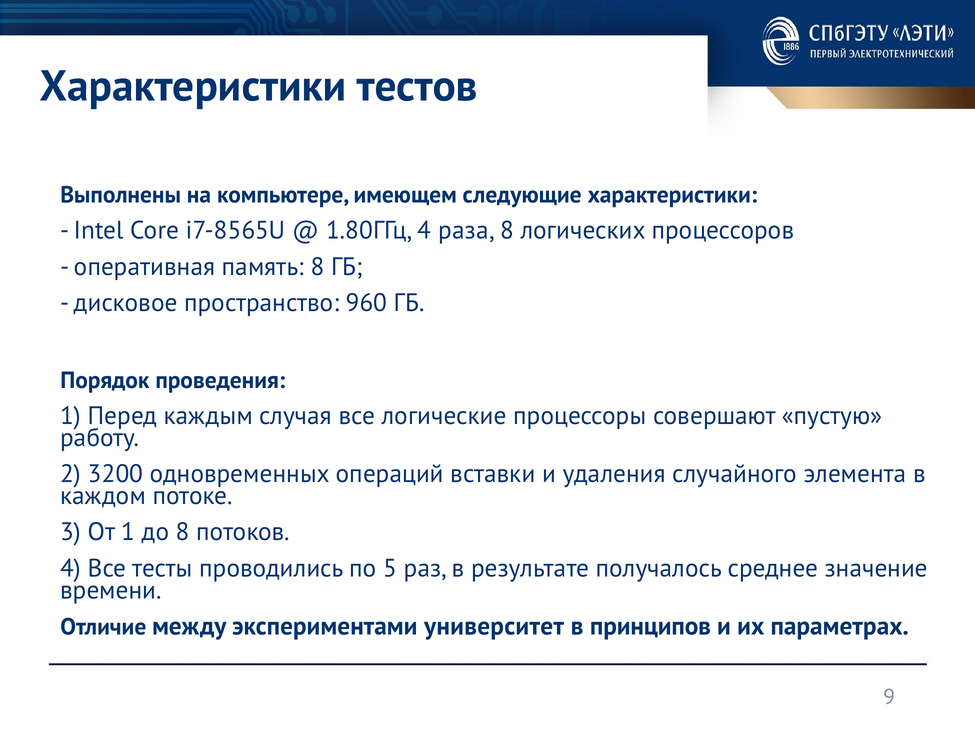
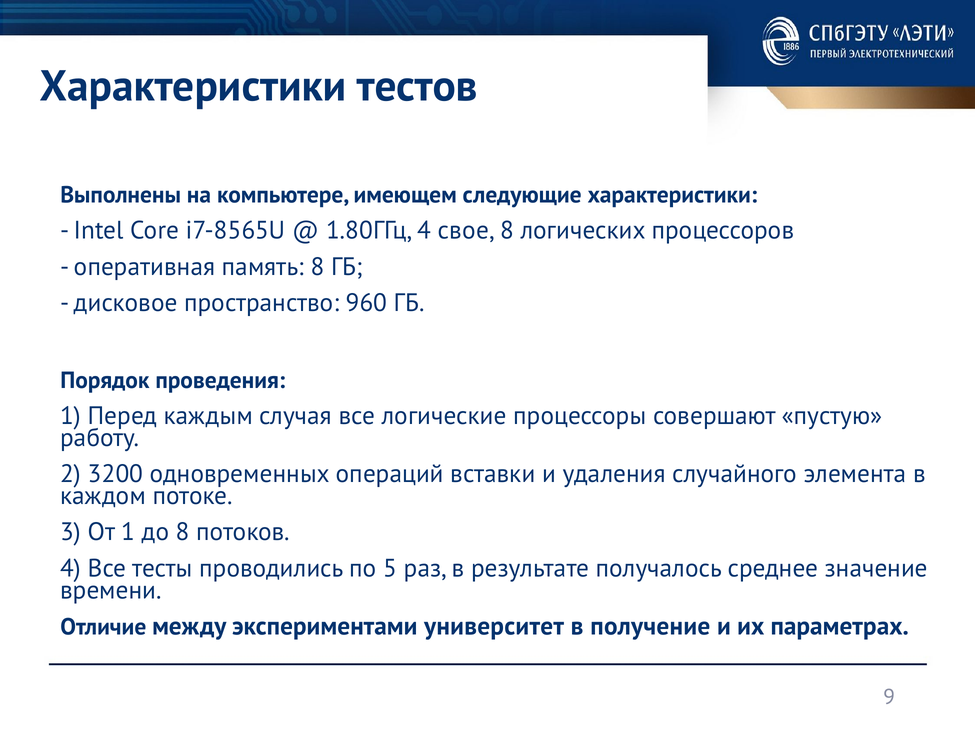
раза: раза -> свое (466, 231)
принципов: принципов -> получение (650, 627)
